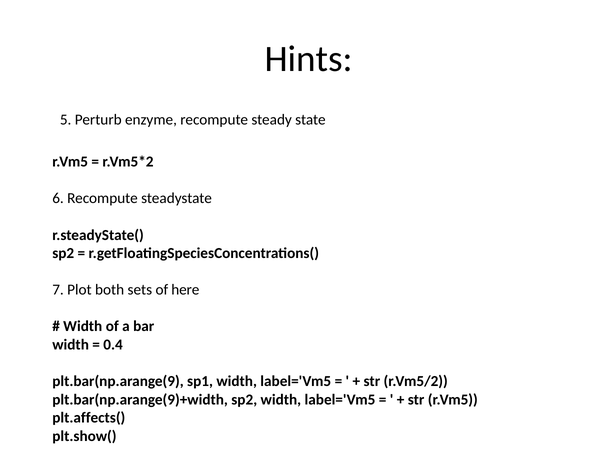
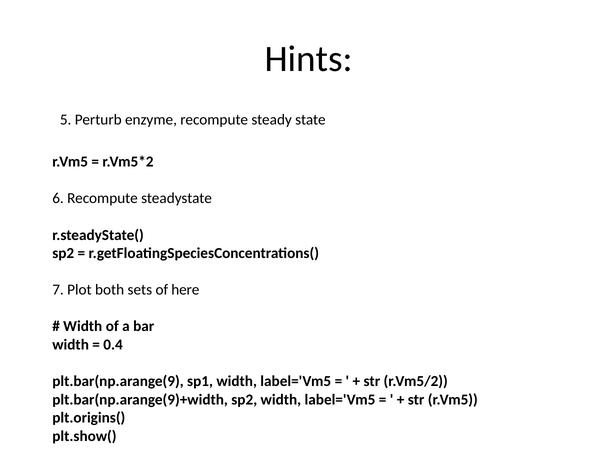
plt.affects(: plt.affects( -> plt.origins( (89, 418)
